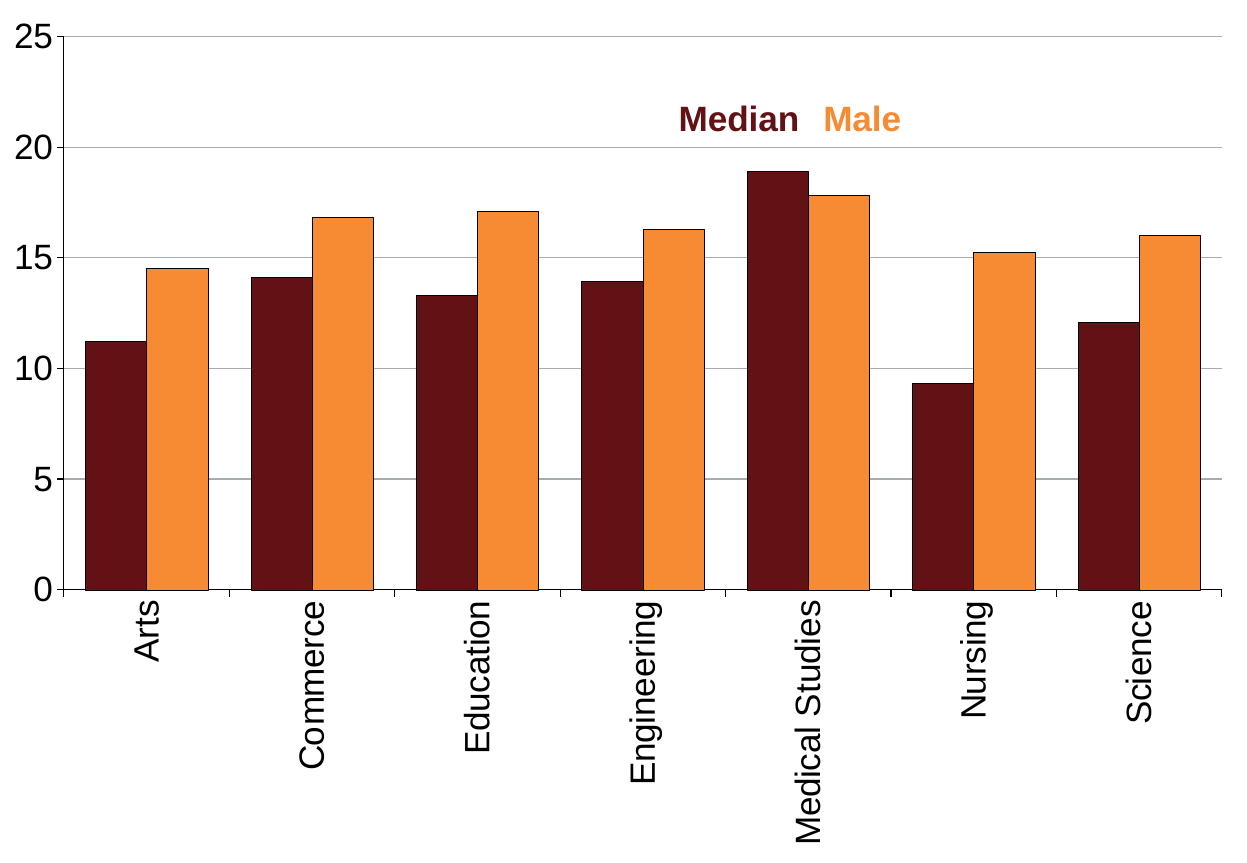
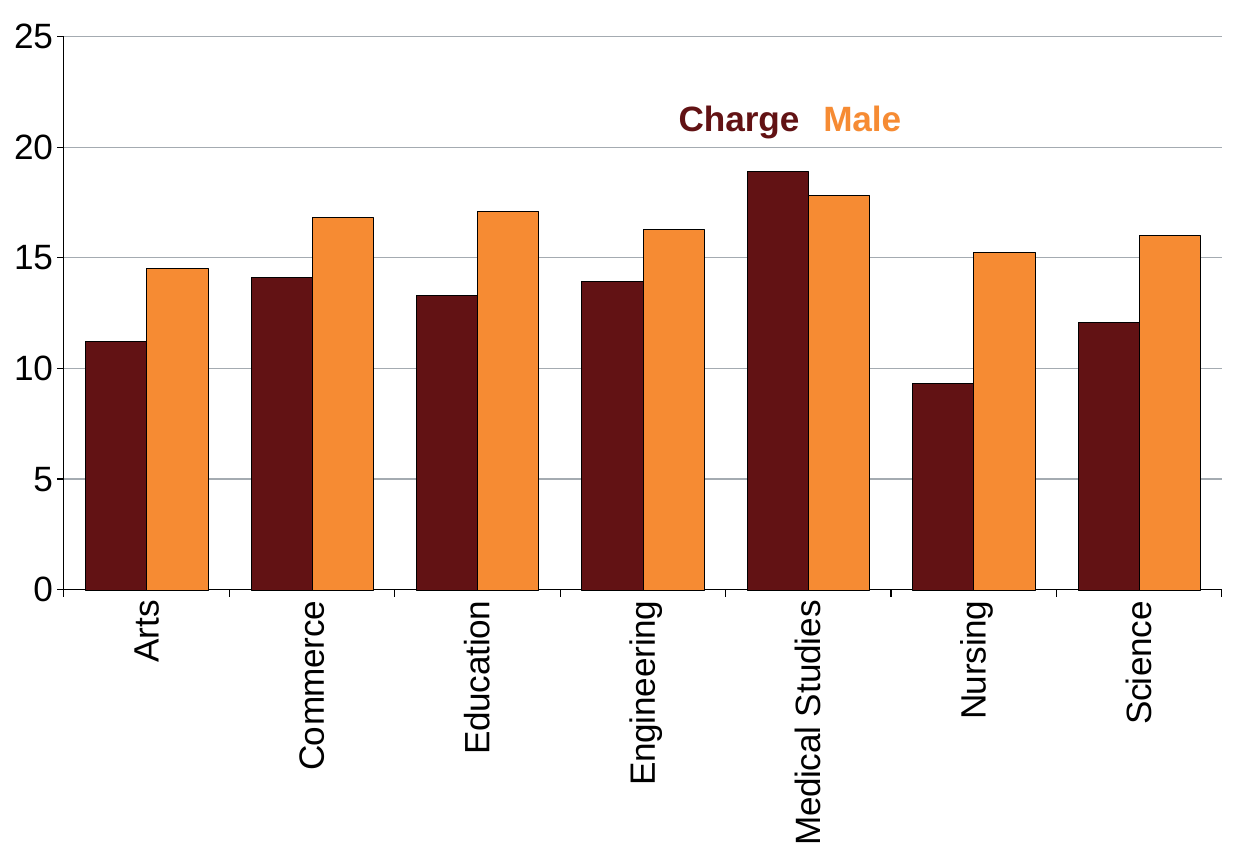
Median: Median -> Charge (739, 120)
